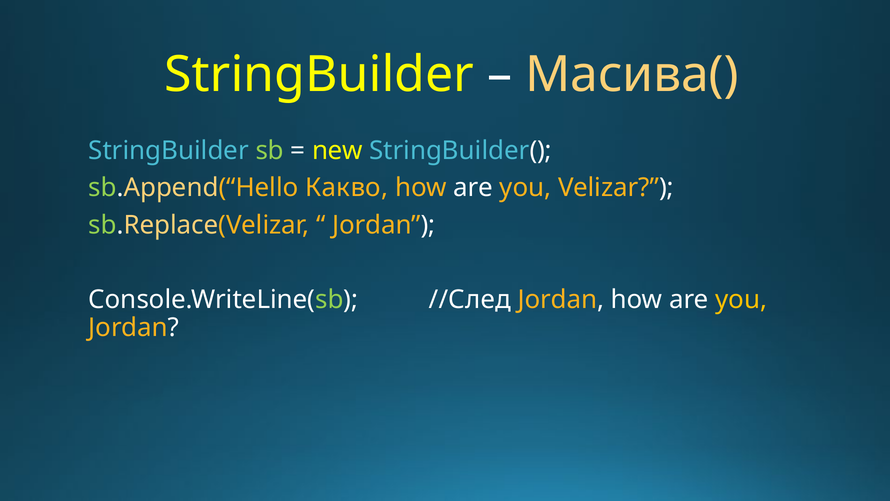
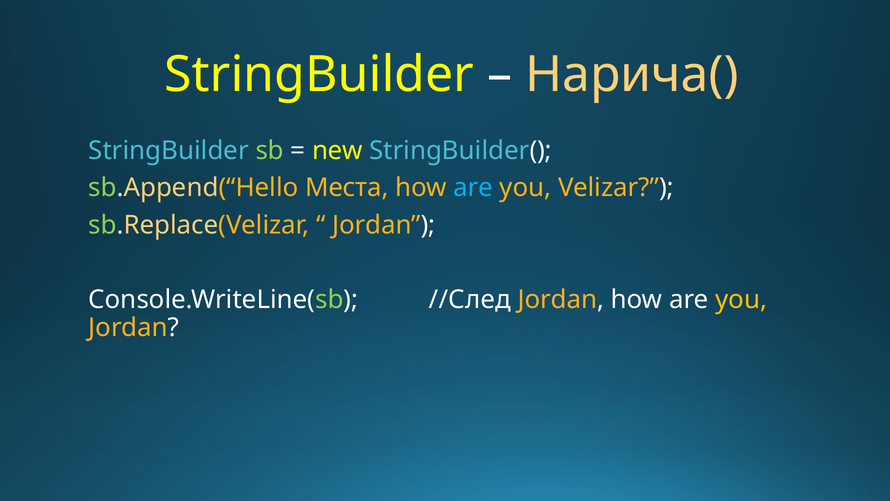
Масива(: Масива( -> Нарича( (632, 75)
Какво: Какво -> Места (347, 188)
are colour: white -> light blue (473, 188)
